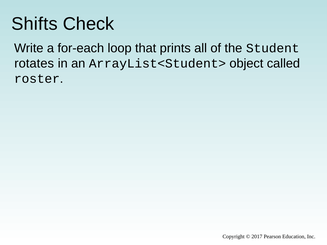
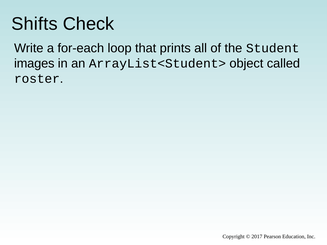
rotates: rotates -> images (34, 64)
